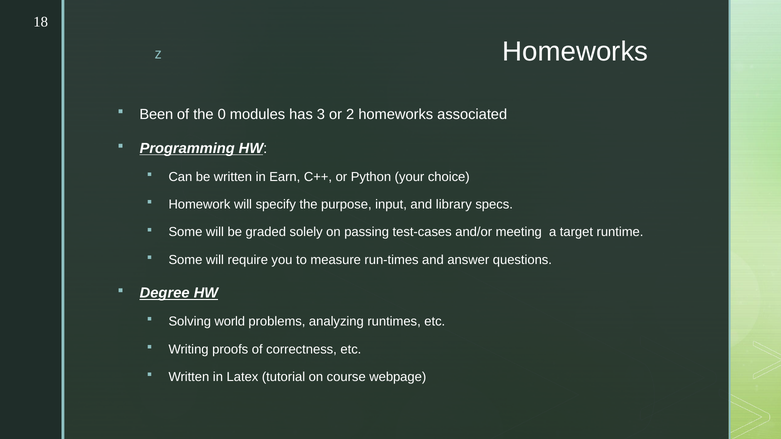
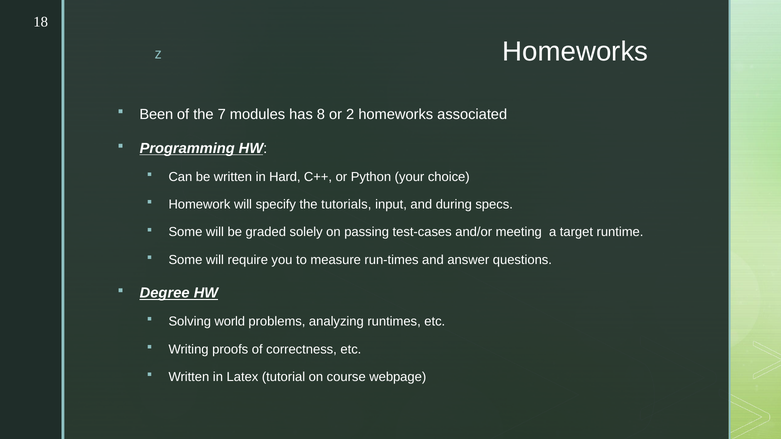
0: 0 -> 7 (222, 114)
3: 3 -> 8 (321, 114)
Earn: Earn -> Hard (285, 177)
purpose: purpose -> tutorials (346, 205)
library: library -> during (454, 205)
